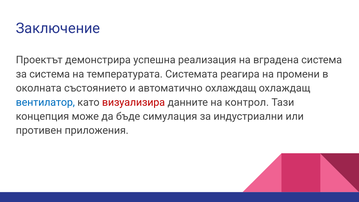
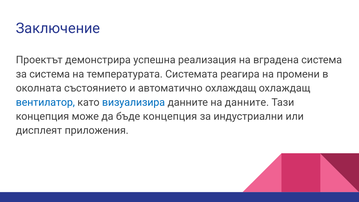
визуализира colour: red -> blue (134, 102)
на контрол: контрол -> данните (247, 102)
бъде симулация: симулация -> концепция (170, 116)
противен: противен -> дисплеят (39, 130)
